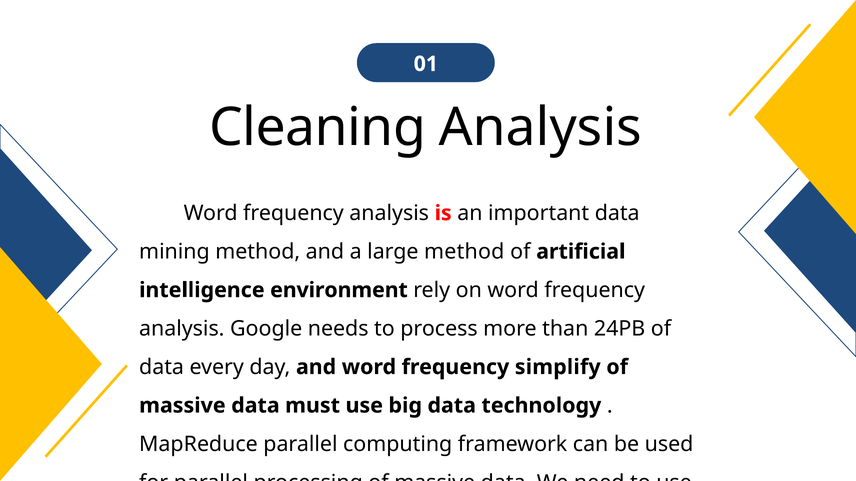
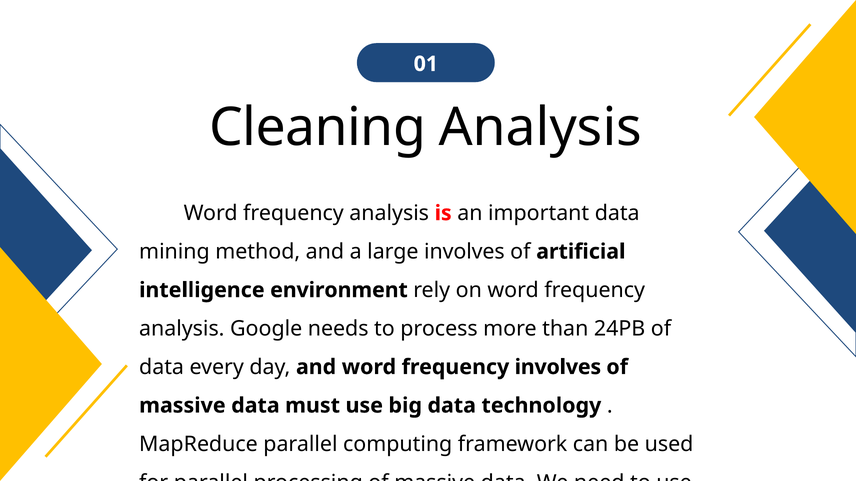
large method: method -> involves (464, 252)
frequency simplify: simplify -> involves (558, 367)
